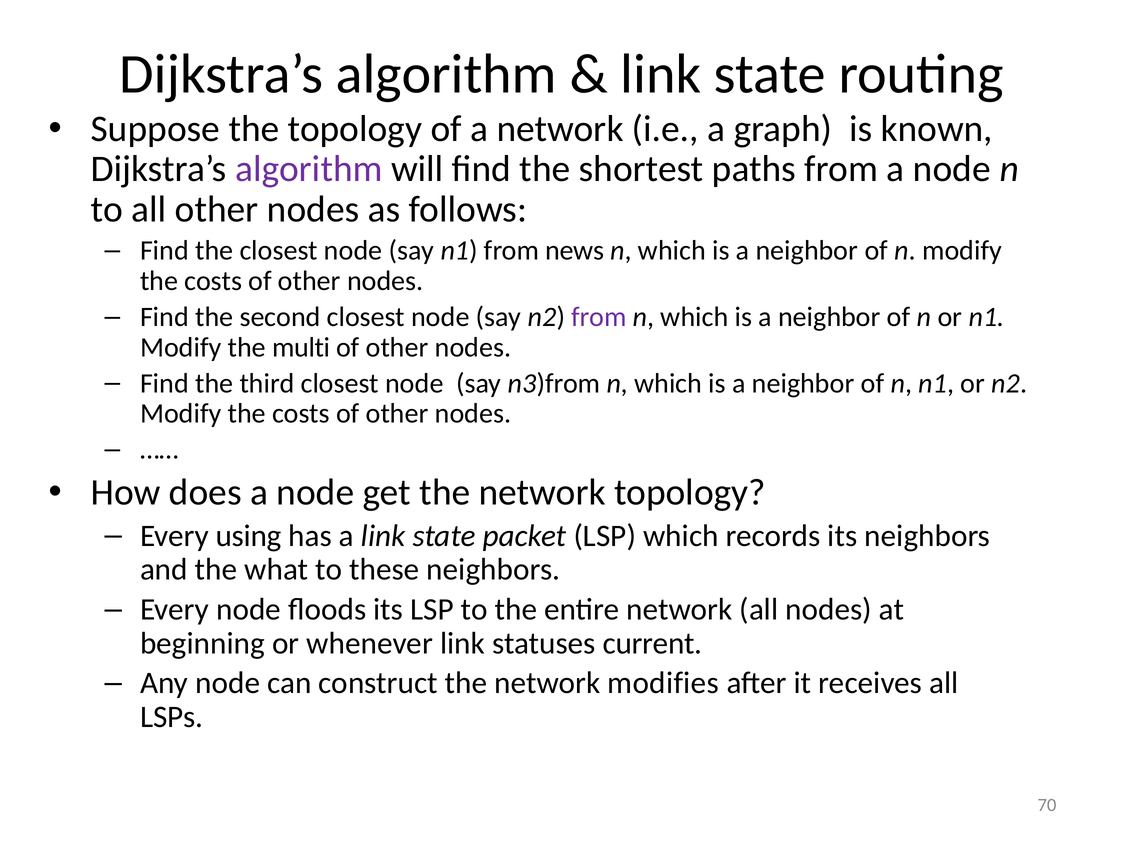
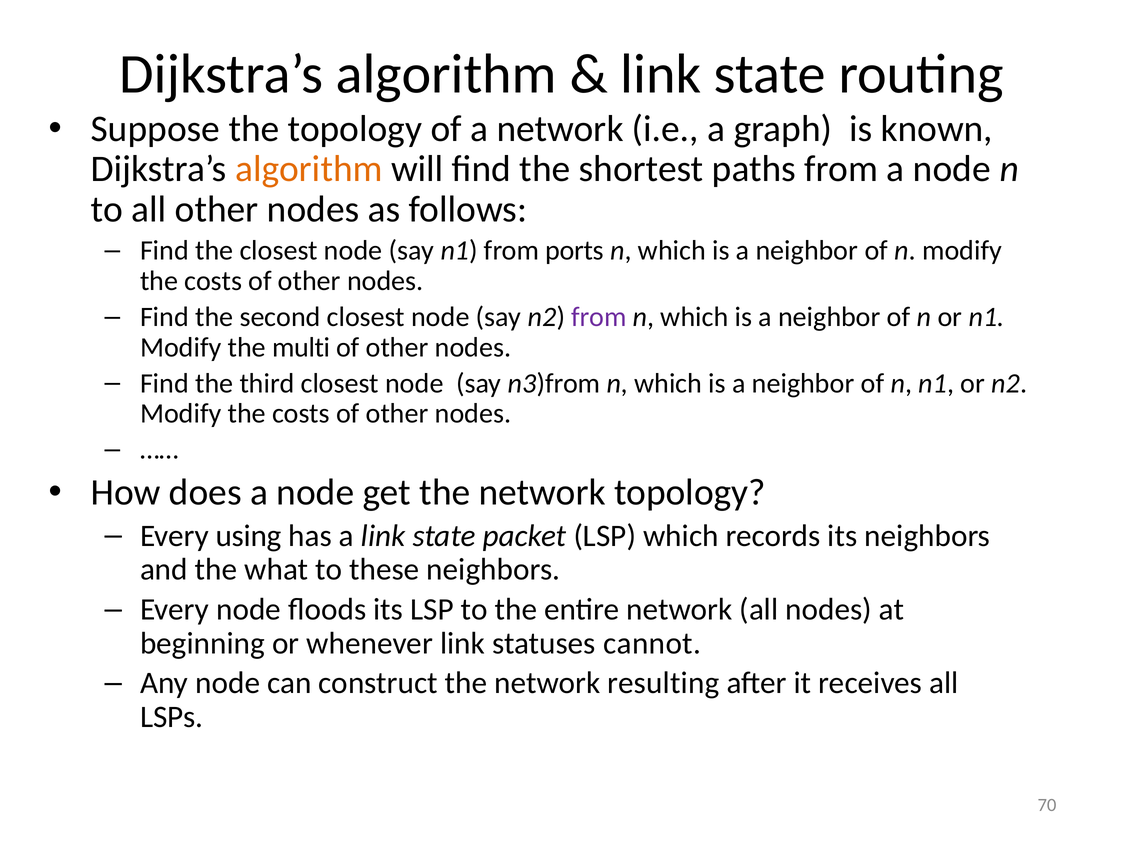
algorithm colour: purple -> orange (309, 169)
news: news -> ports (575, 251)
current: current -> cannot (652, 643)
modifies: modifies -> resulting (663, 683)
